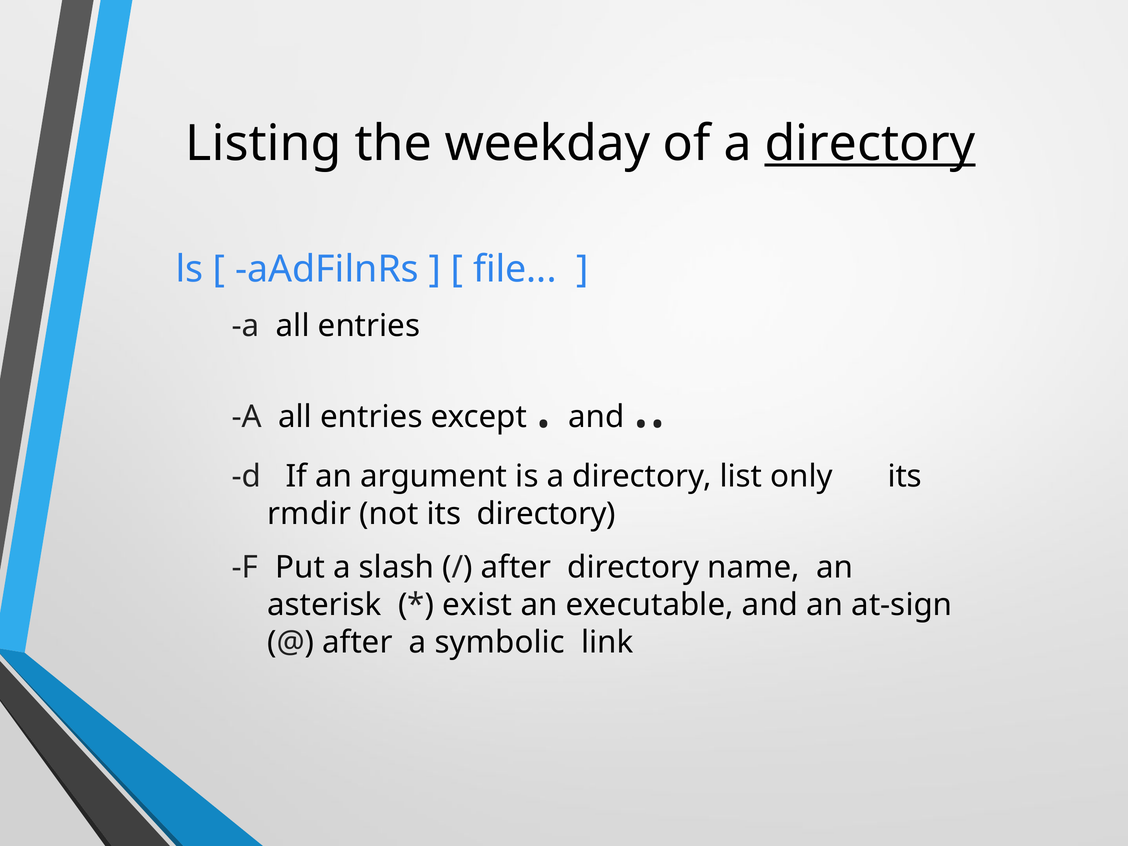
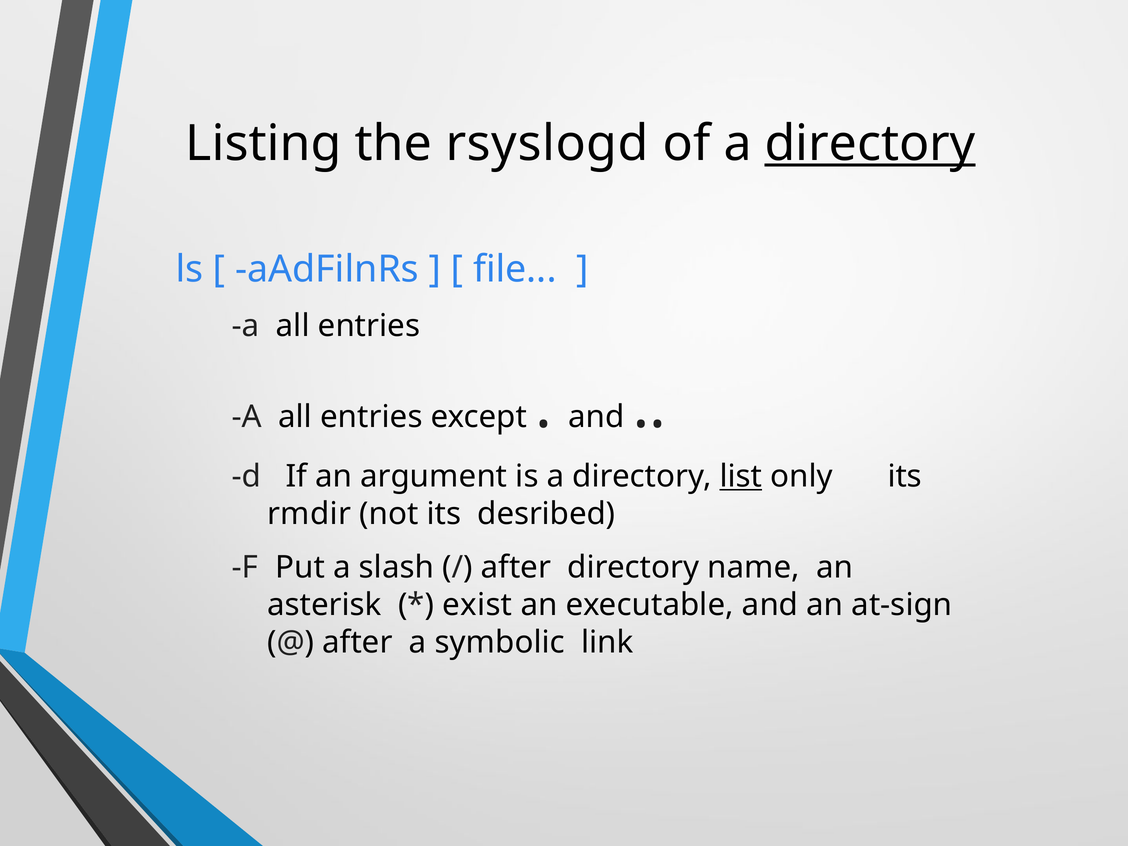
weekday: weekday -> rsyslogd (547, 143)
list underline: none -> present (741, 476)
its directory: directory -> desribed (546, 514)
